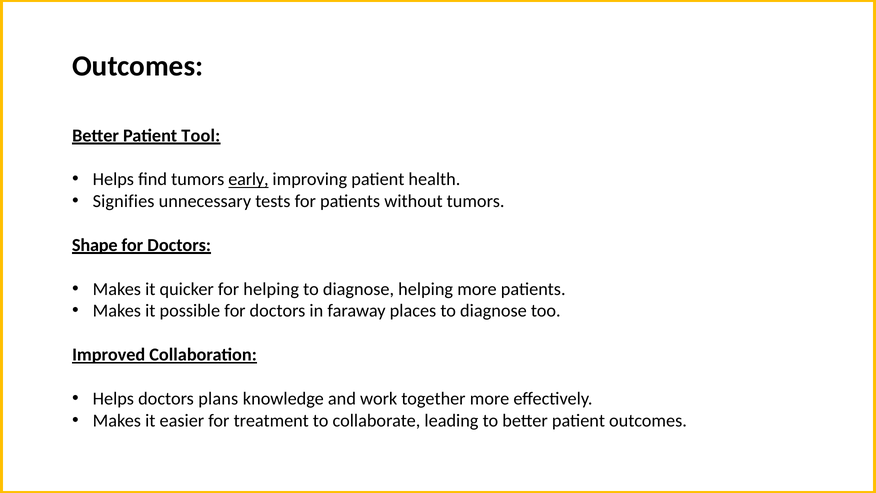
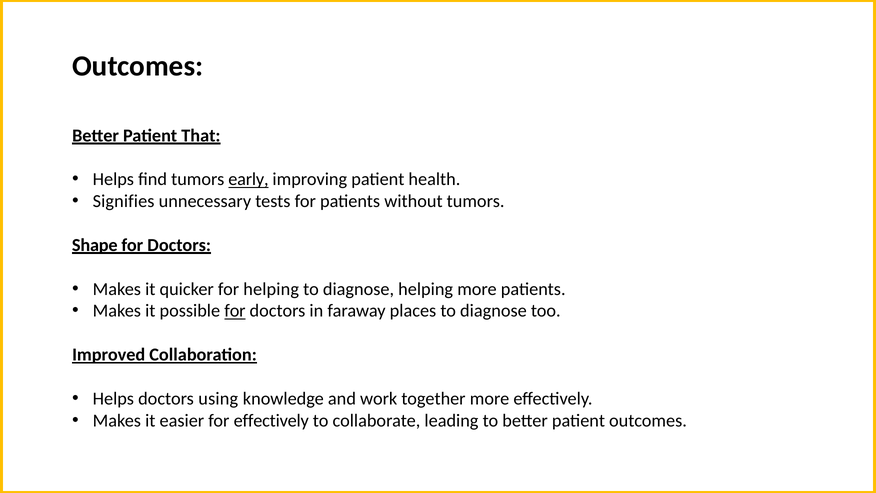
Tool: Tool -> That (201, 136)
for underline: none -> present (235, 311)
plans: plans -> using (218, 398)
for treatment: treatment -> effectively (271, 420)
